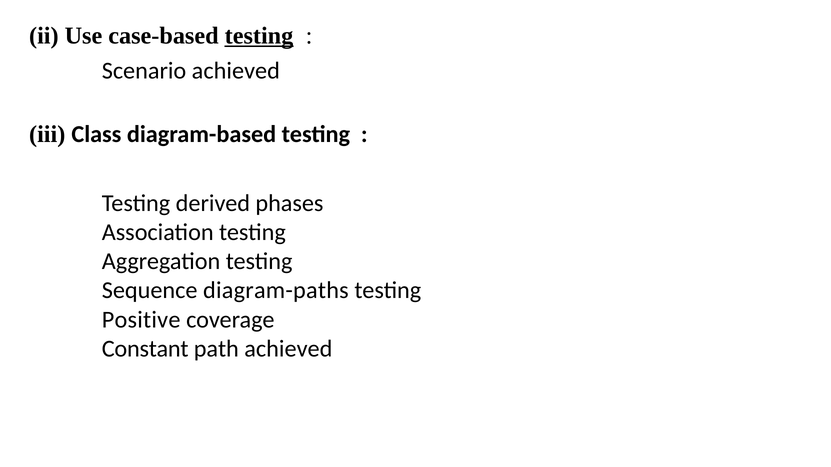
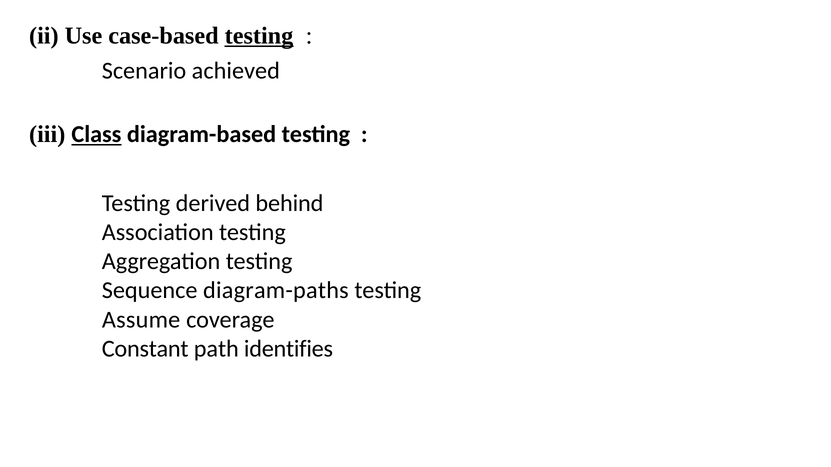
Class underline: none -> present (96, 134)
phases: phases -> behind (289, 204)
Positive: Positive -> Assume (141, 320)
path achieved: achieved -> identifies (288, 349)
